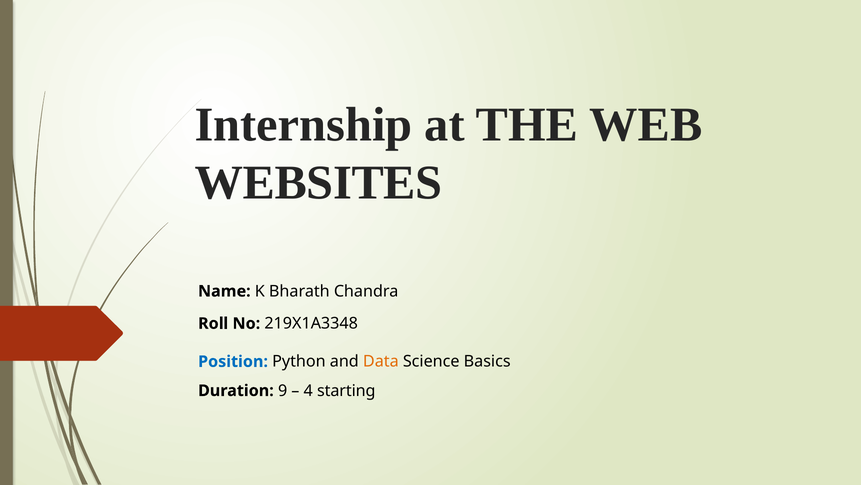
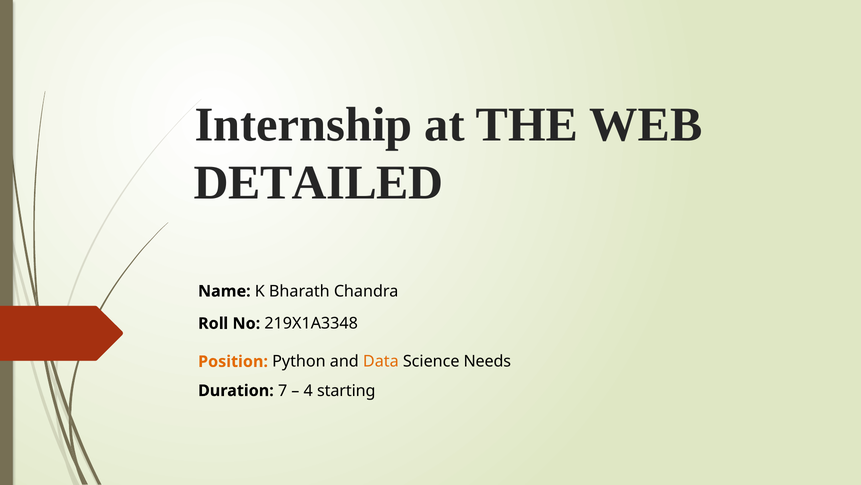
WEBSITES: WEBSITES -> DETAILED (319, 182)
Position colour: blue -> orange (233, 361)
Basics: Basics -> Needs (487, 361)
9: 9 -> 7 (283, 390)
